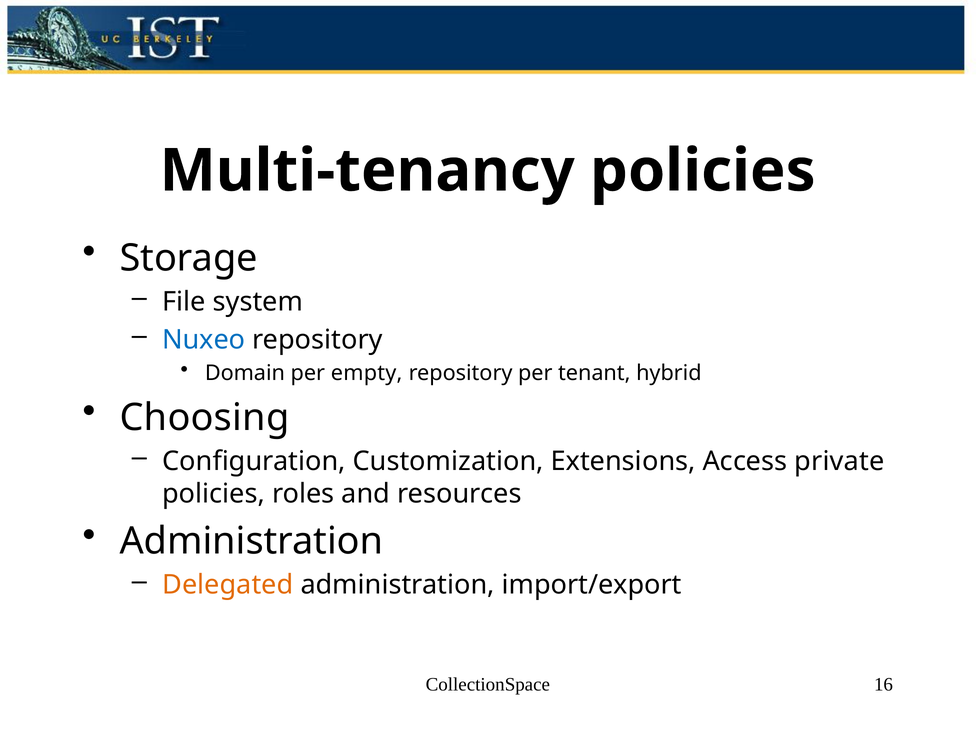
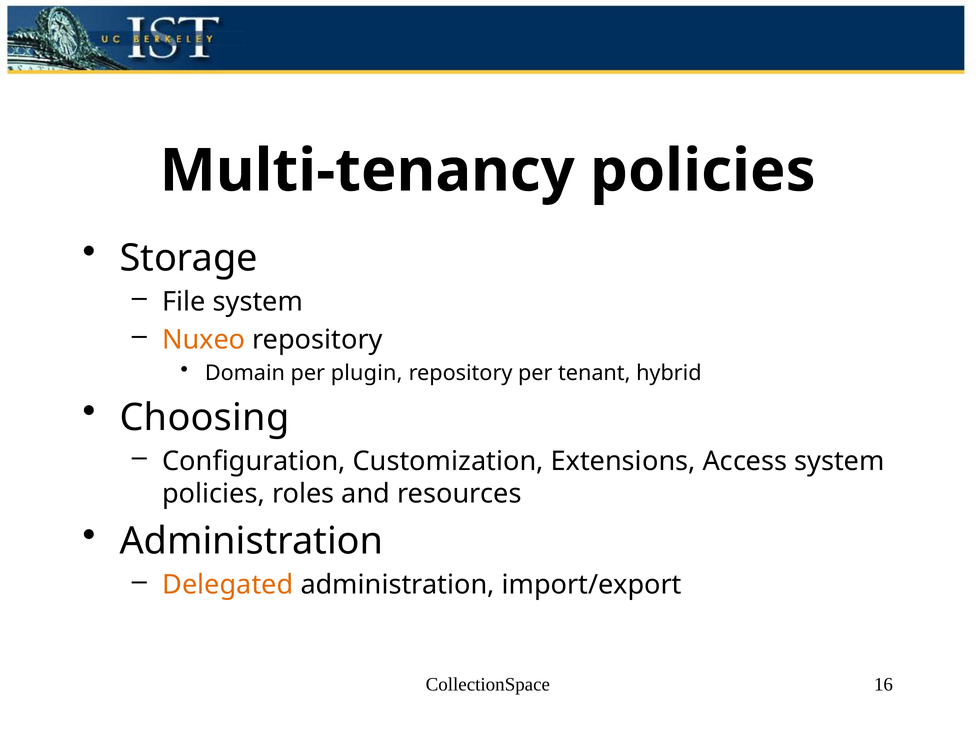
Nuxeo colour: blue -> orange (204, 340)
empty: empty -> plugin (367, 373)
Access private: private -> system (840, 461)
